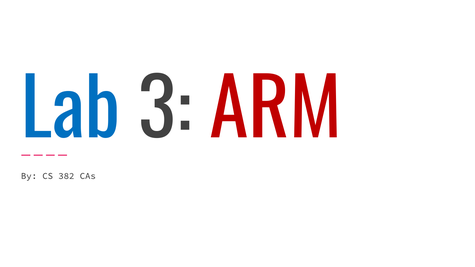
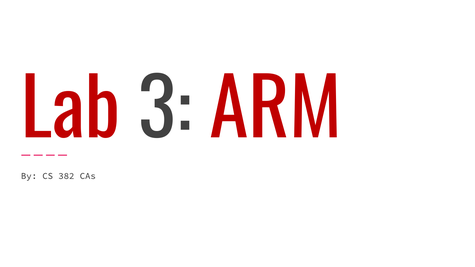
Lab colour: blue -> red (71, 111)
